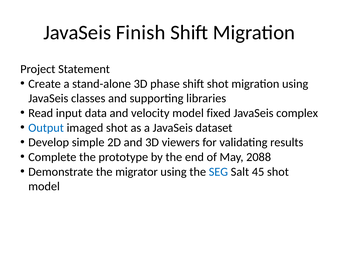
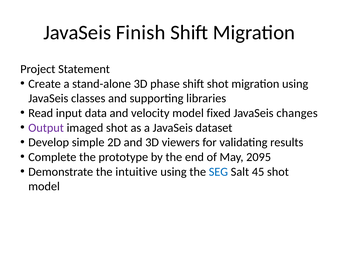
complex: complex -> changes (297, 113)
Output colour: blue -> purple (46, 128)
2088: 2088 -> 2095 (259, 157)
migrator: migrator -> intuitive (136, 172)
